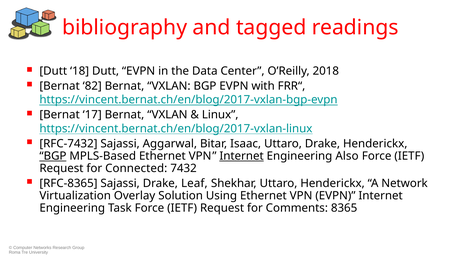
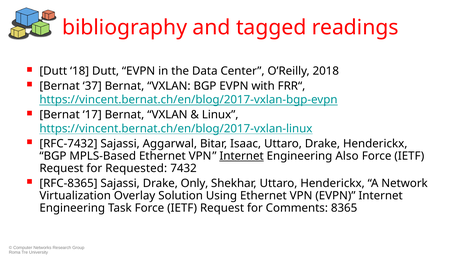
82: 82 -> 37 (92, 86)
BGP underline: present -> none (53, 156)
Connected: Connected -> Requested (136, 169)
Leaf: Leaf -> Only (194, 183)
